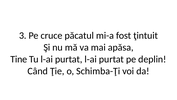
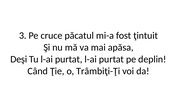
Tine: Tine -> Deşi (19, 59)
Schimba-Ţi: Schimba-Ţi -> Trâmbiţi-Ţi (98, 71)
